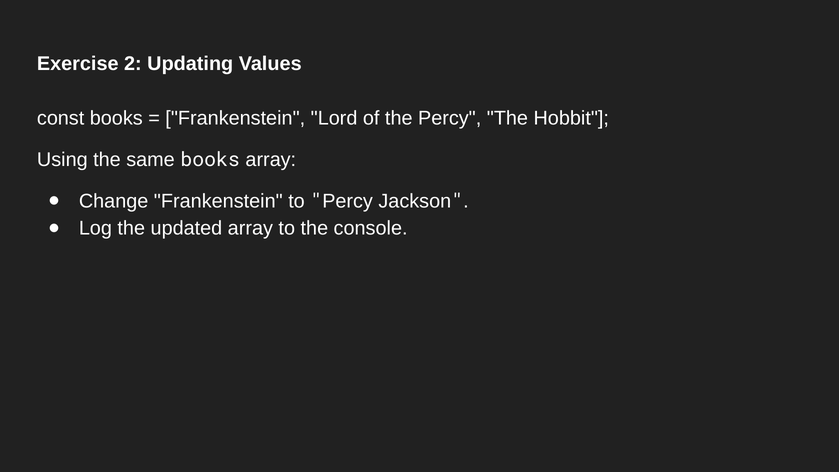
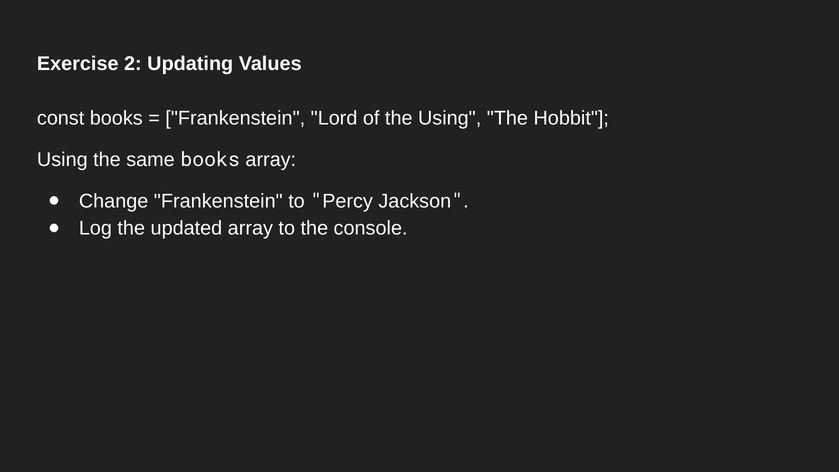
the Percy: Percy -> Using (450, 118)
